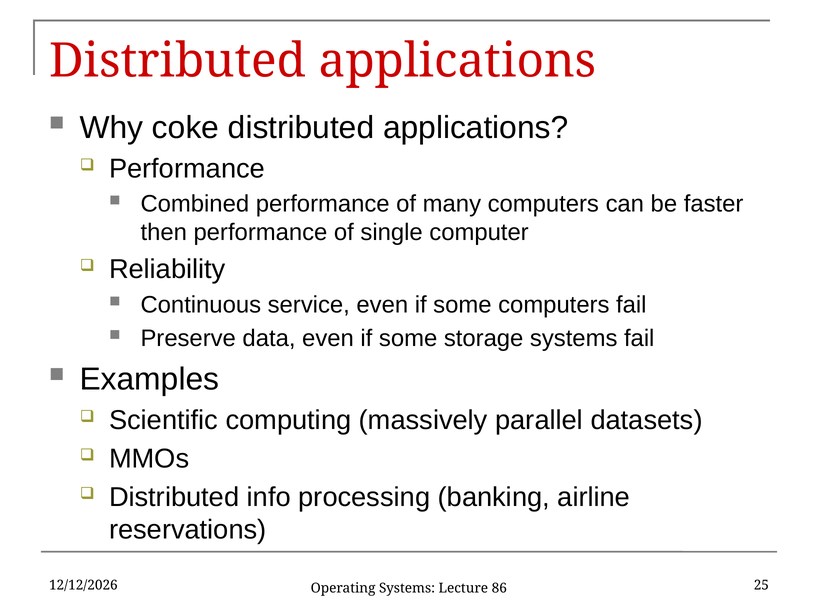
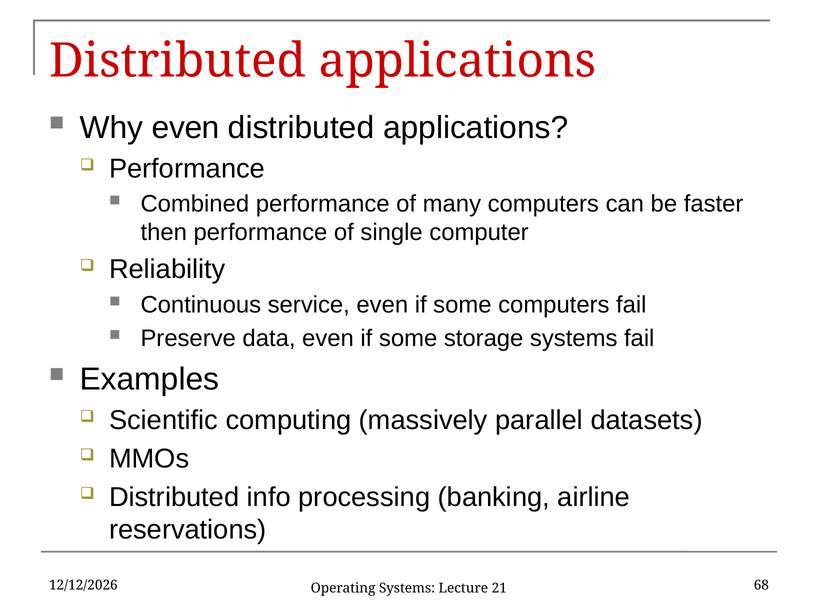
Why coke: coke -> even (186, 128)
25: 25 -> 68 (761, 586)
86: 86 -> 21 (499, 589)
